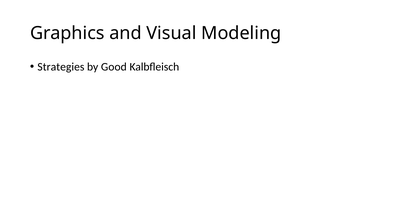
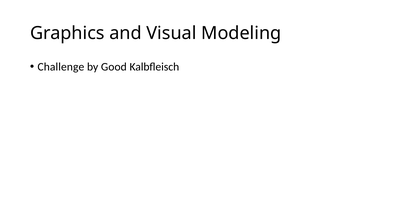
Strategies: Strategies -> Challenge (61, 67)
